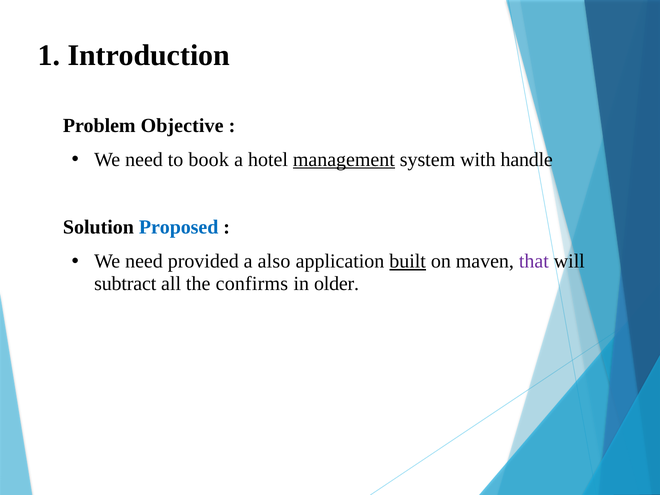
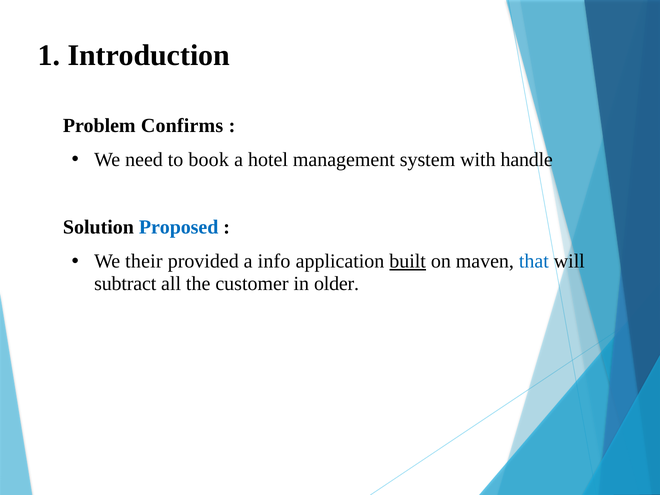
Objective: Objective -> Confirms (182, 126)
management underline: present -> none (344, 159)
need: need -> their (144, 261)
also: also -> info (274, 261)
that colour: purple -> blue (534, 261)
confirms: confirms -> customer (252, 283)
